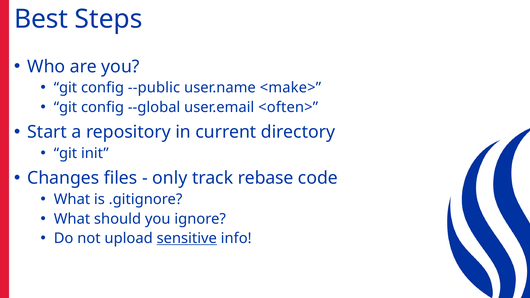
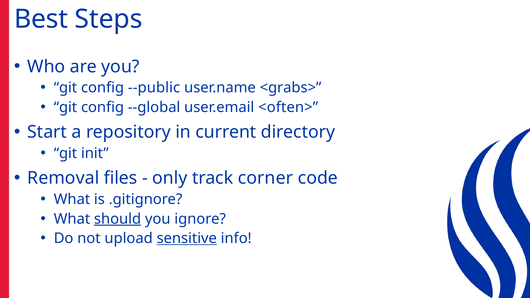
<make>: <make> -> <grabs> (290, 88)
Changes: Changes -> Removal (63, 178)
rebase: rebase -> corner (265, 178)
should underline: none -> present (118, 219)
